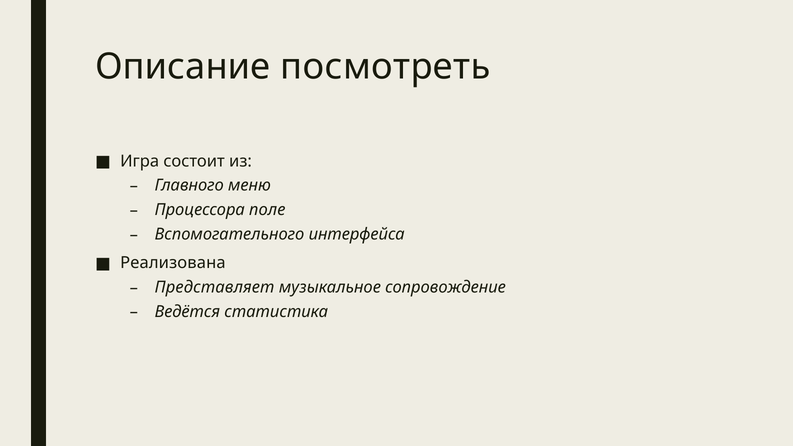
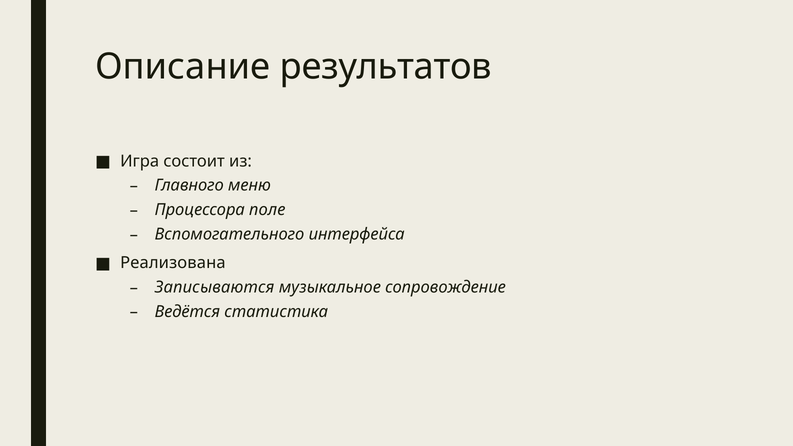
посмотреть: посмотреть -> результатов (386, 67)
Представляет: Представляет -> Записываются (215, 287)
